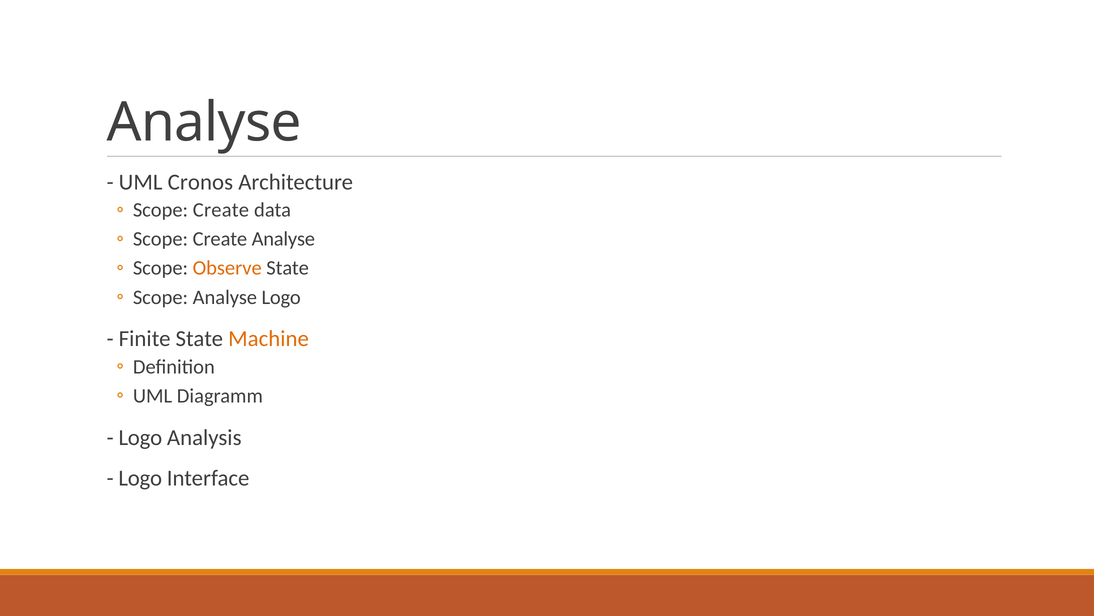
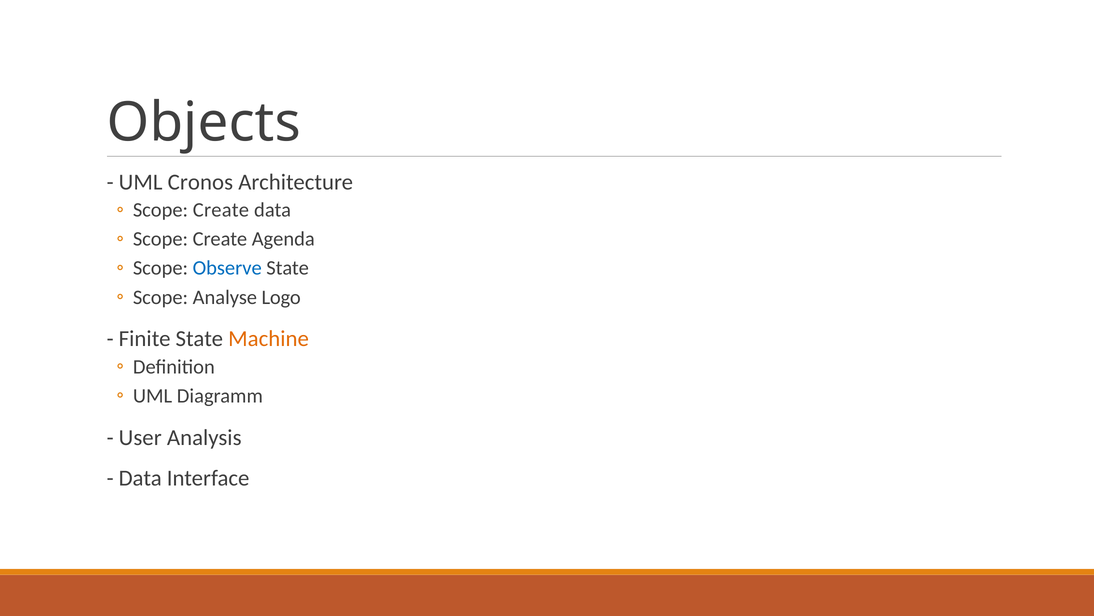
Analyse: Analyse -> Objects (204, 123)
Create Analyse: Analyse -> Agenda (283, 239)
Observe colour: orange -> blue (227, 268)
Logo: Logo -> User (140, 437)
Logo: Logo -> Data (140, 478)
